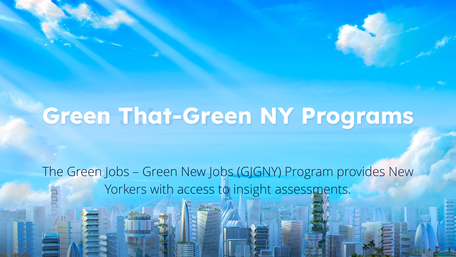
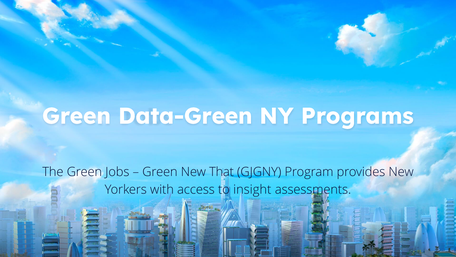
That-Green: That-Green -> Data-Green (185, 116)
New Jobs: Jobs -> That (222, 172)
